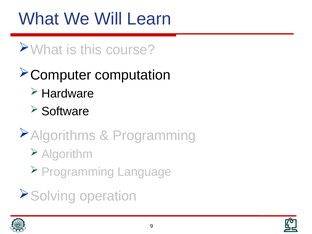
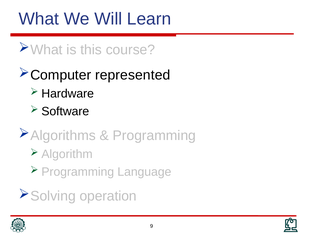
computation: computation -> represented (133, 75)
